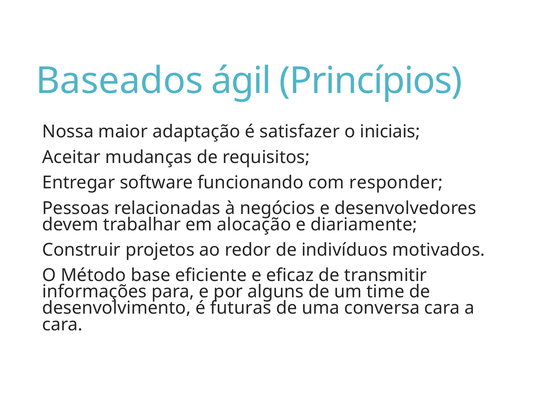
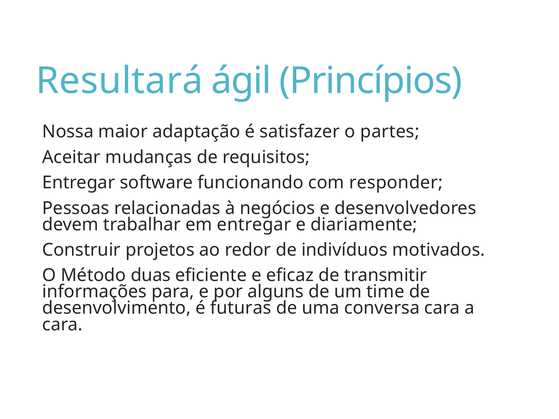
Baseados: Baseados -> Resultará (119, 81)
iniciais: iniciais -> partes (390, 132)
em alocação: alocação -> entregar (254, 225)
base: base -> duas (151, 276)
